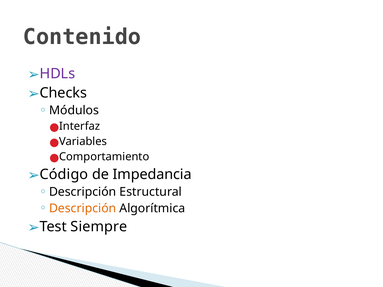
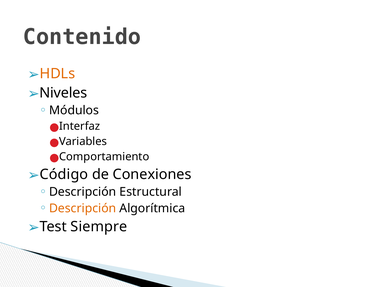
HDLs colour: purple -> orange (57, 74)
Checks: Checks -> Niveles (63, 93)
Impedancia: Impedancia -> Conexiones (152, 175)
